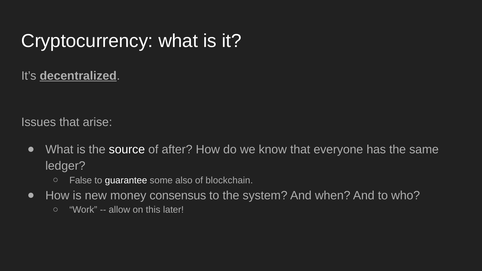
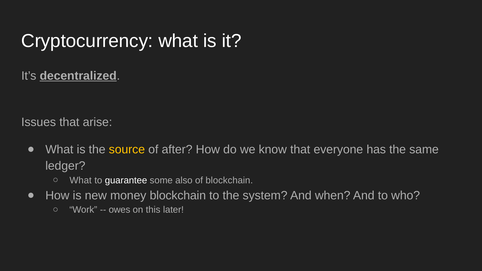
source colour: white -> yellow (127, 149)
False: False -> What (81, 180)
money consensus: consensus -> blockchain (178, 196)
allow: allow -> owes (119, 210)
